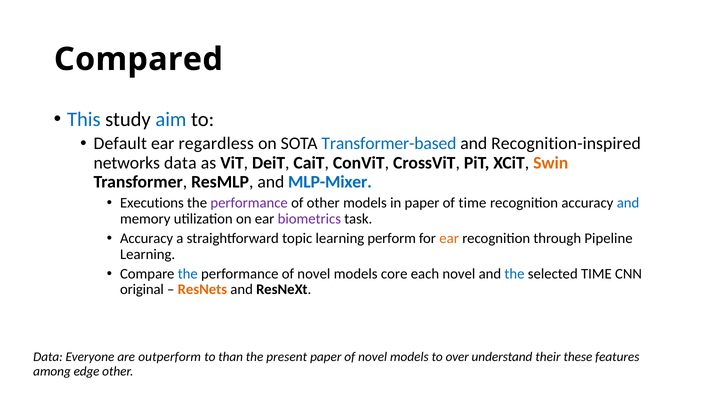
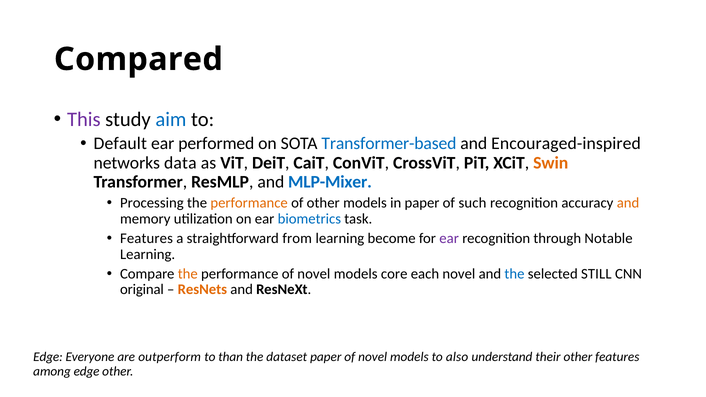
This colour: blue -> purple (84, 119)
regardless: regardless -> performed (216, 144)
Recognition-inspired: Recognition-inspired -> Encouraged-inspired (566, 144)
Executions: Executions -> Processing (152, 203)
performance colour: purple -> orange (249, 203)
of time: time -> such (472, 203)
and colour: blue -> orange (628, 203)
biometrics colour: purple -> blue (309, 219)
Accuracy: Accuracy -> Features (146, 238)
topic: topic -> from (297, 238)
perform: perform -> become (392, 238)
ear colour: orange -> purple (449, 238)
Pipeline: Pipeline -> Notable (609, 238)
the colour: blue -> orange (188, 274)
selected TIME: TIME -> STILL (596, 274)
Data: Data -> Edge (48, 357)
present: present -> dataset (287, 357)
over: over -> also (457, 357)
their these: these -> other (578, 357)
